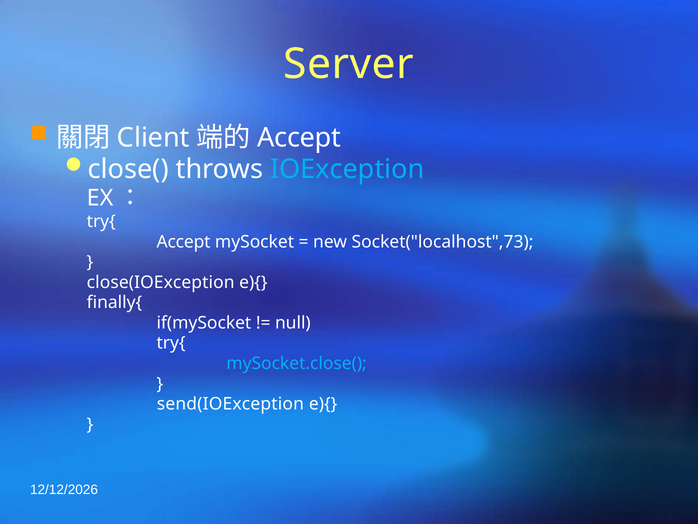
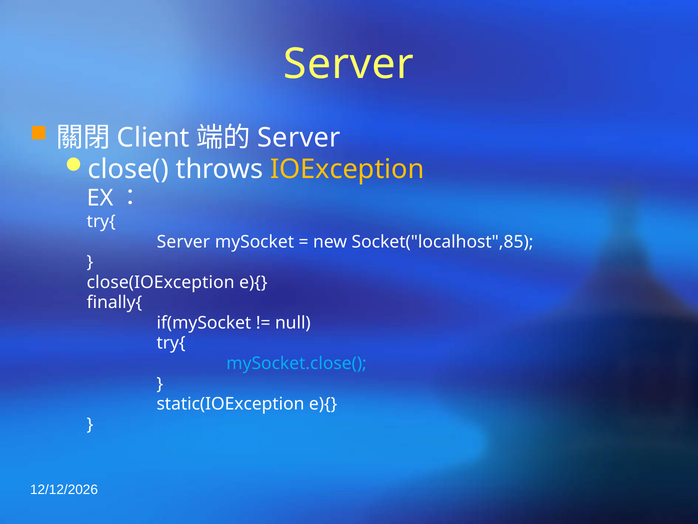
Accept: Accept -> Server (299, 138)
IOException colour: light blue -> yellow (347, 169)
Accept: Accept -> Server (183, 242)
Socket("localhost",73: Socket("localhost",73 -> Socket("localhost",85 (443, 242)
send(IOException: send(IOException -> static(IOException (231, 404)
